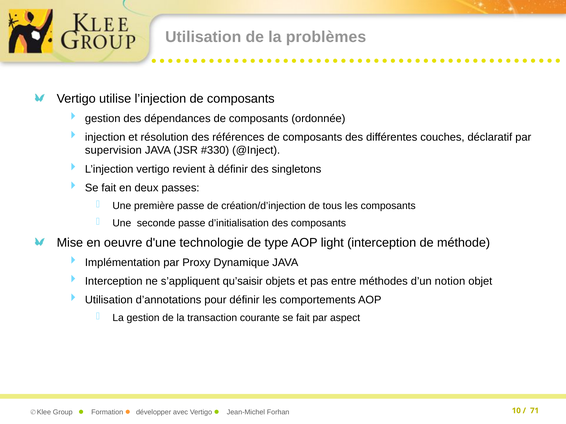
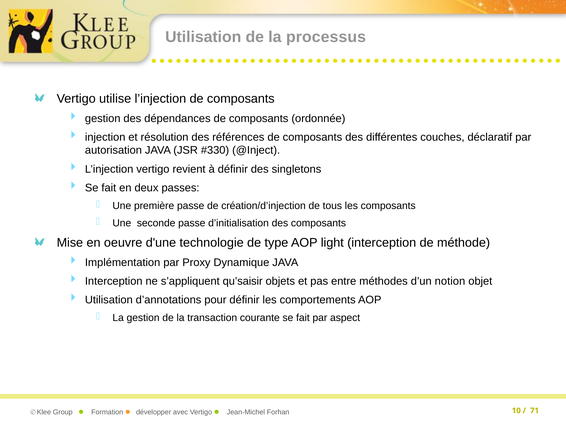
problèmes: problèmes -> processus (326, 37)
supervision: supervision -> autorisation (113, 151)
